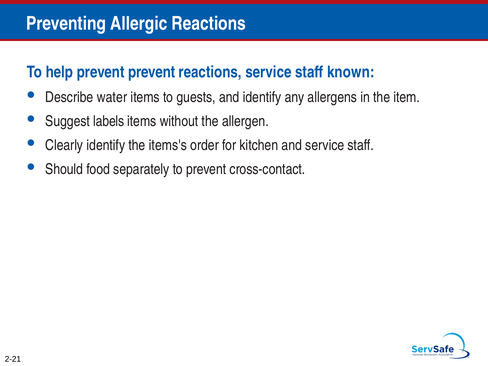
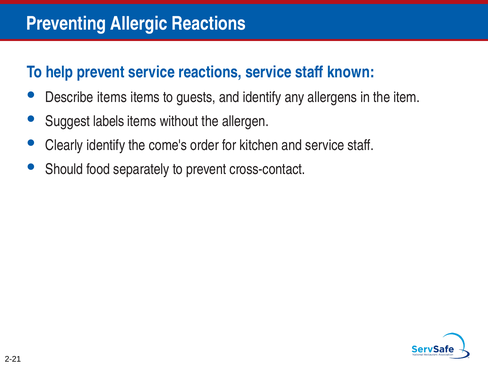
prevent prevent: prevent -> service (152, 72)
Describe water: water -> items (112, 97)
items's: items's -> come's (168, 145)
